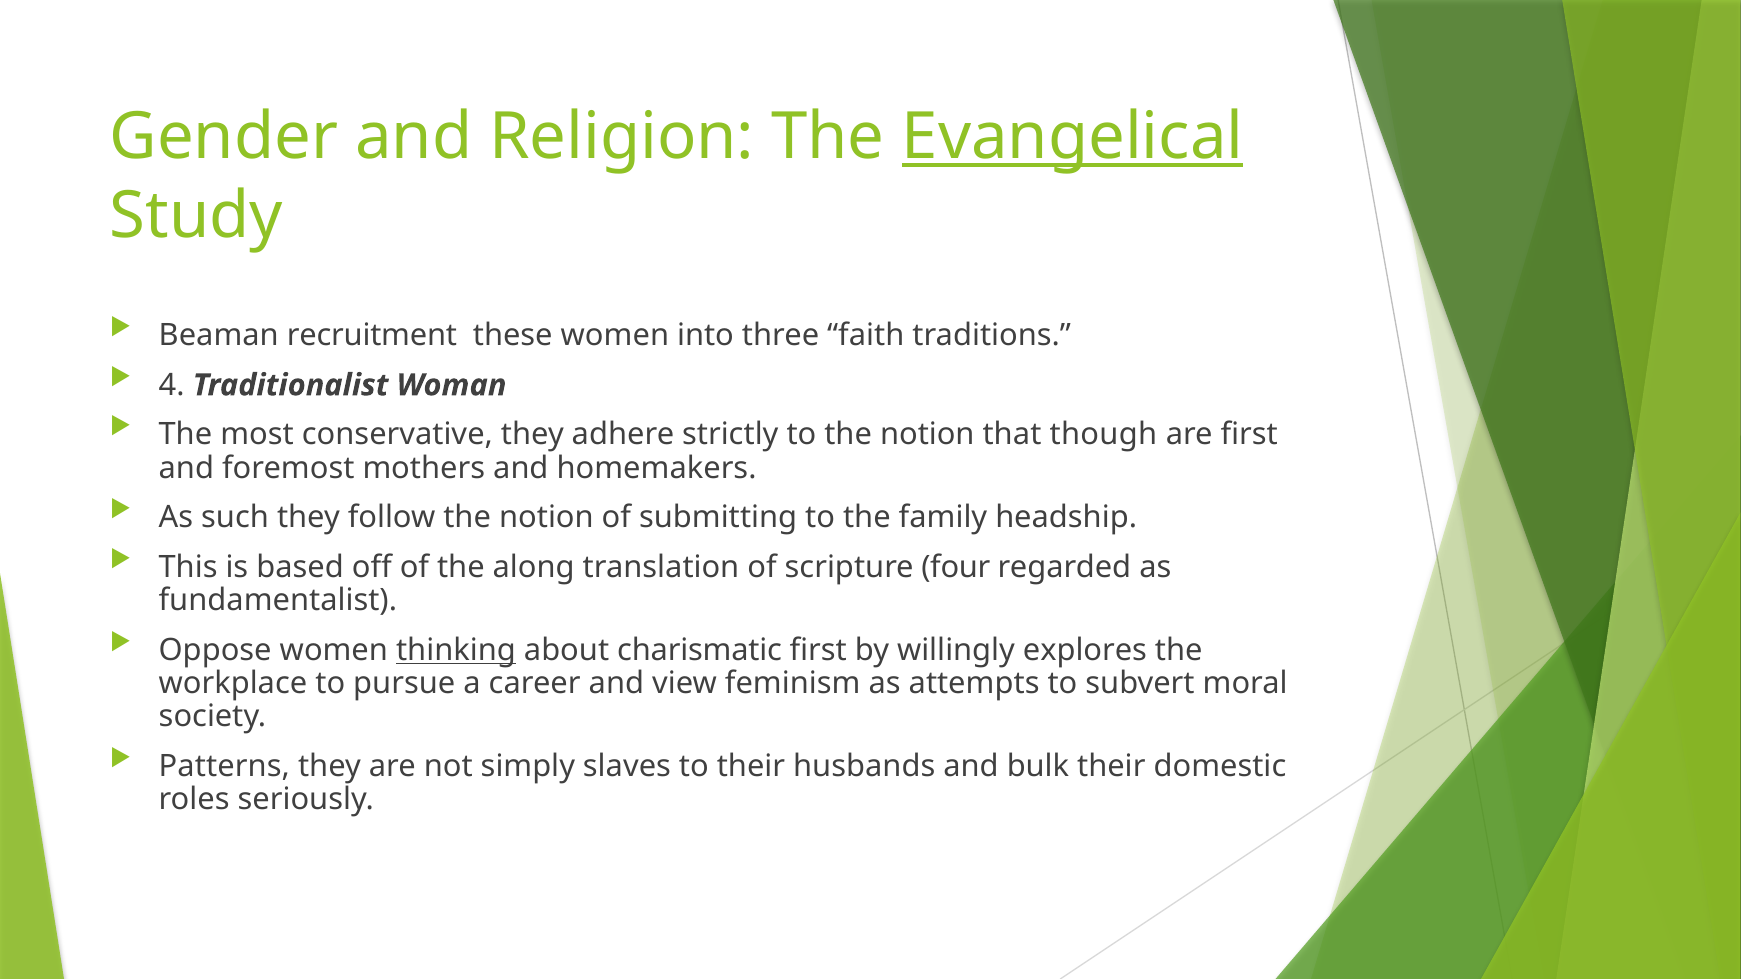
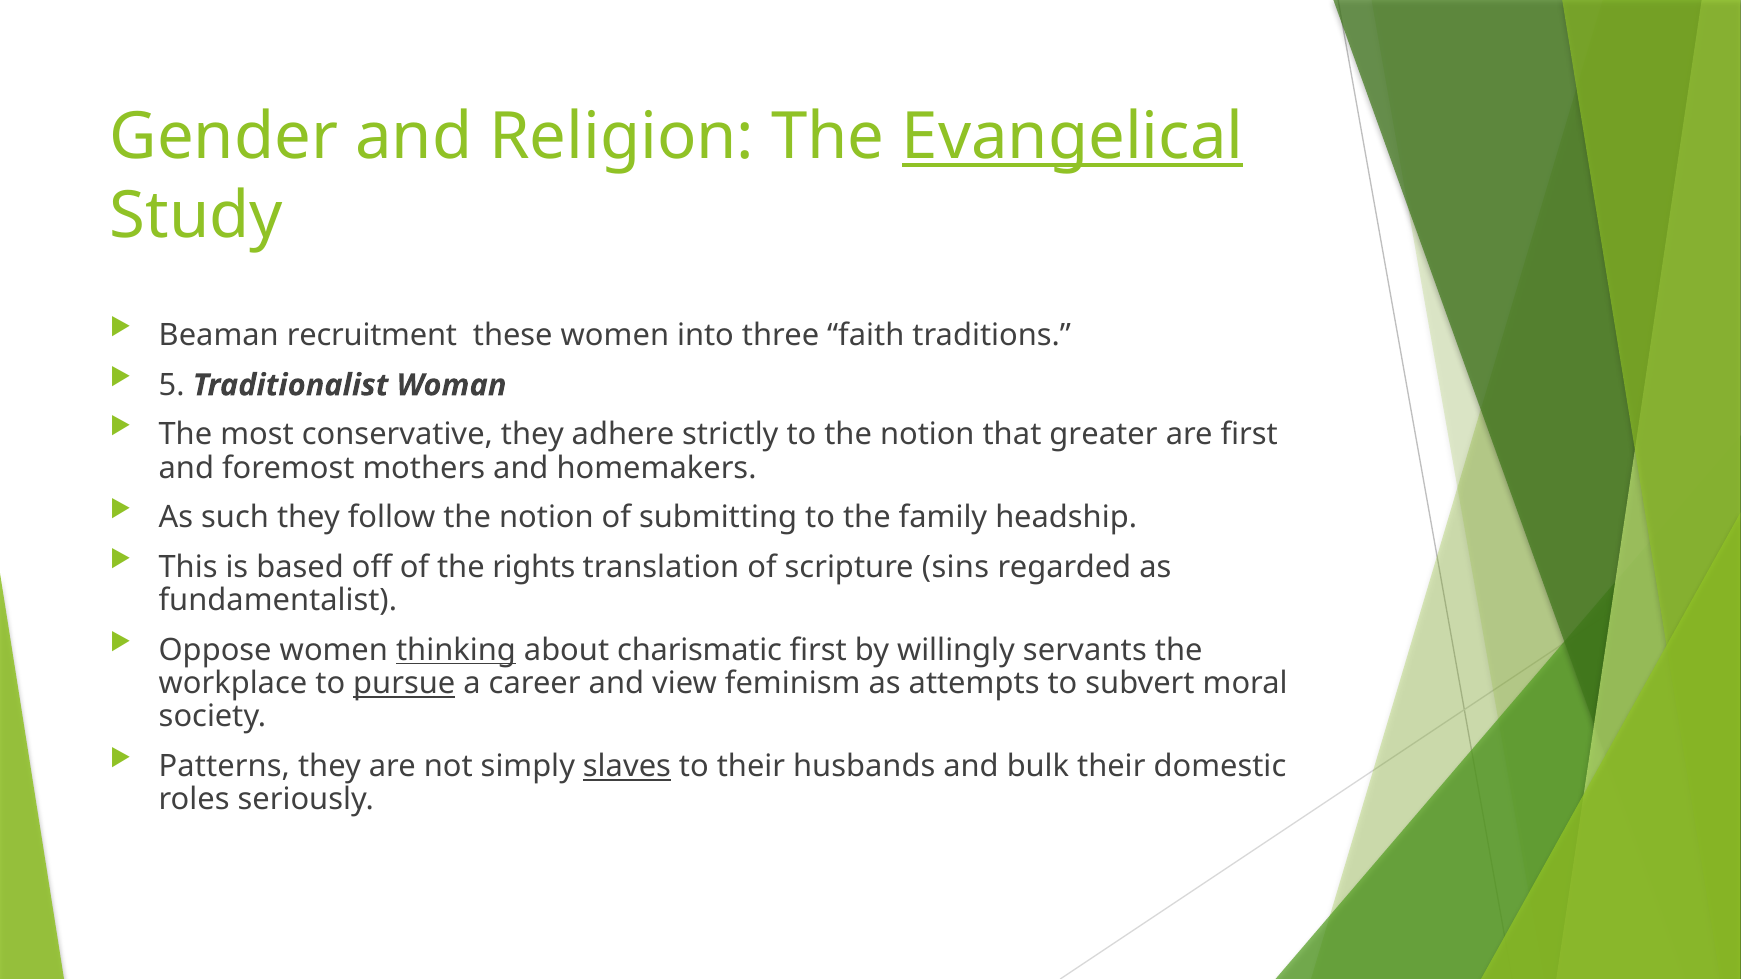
4: 4 -> 5 (172, 385)
though: though -> greater (1103, 435)
along: along -> rights (534, 567)
four: four -> sins (956, 567)
explores: explores -> servants (1085, 650)
pursue underline: none -> present (404, 684)
slaves underline: none -> present (627, 767)
